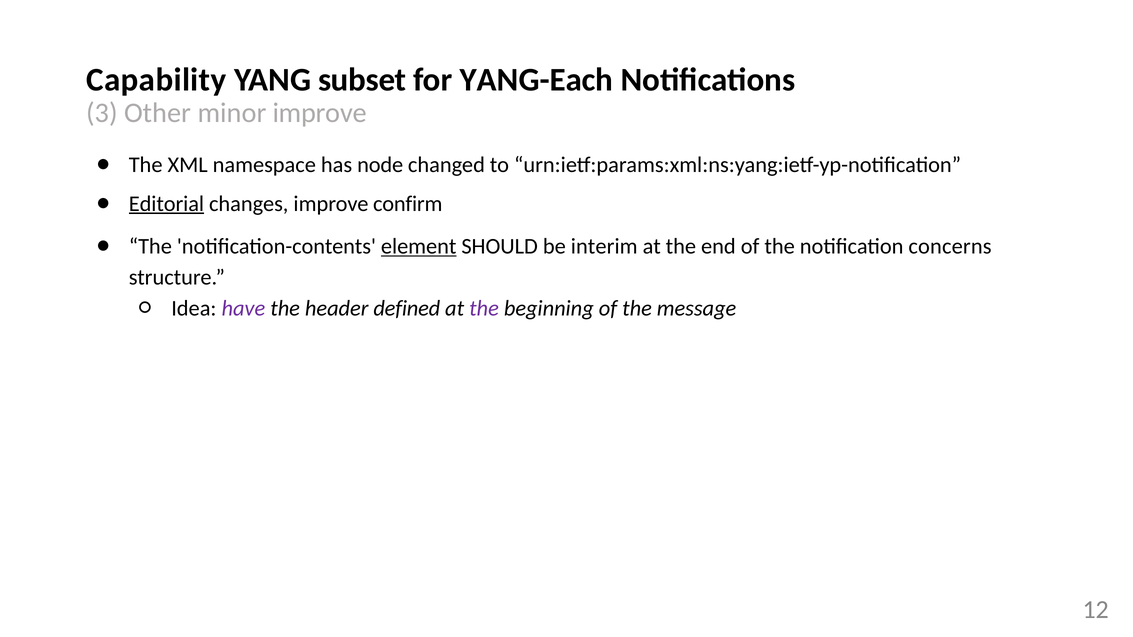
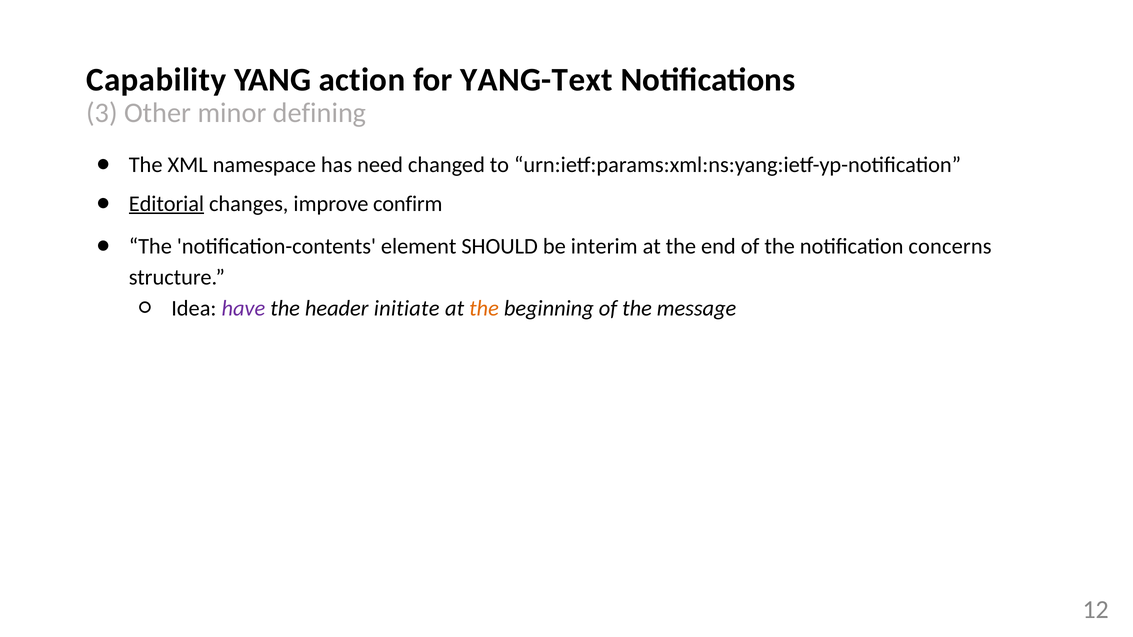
subset: subset -> action (362, 80)
YANG-Each: YANG-Each -> YANG-Text (536, 80)
minor improve: improve -> defining (319, 113)
node: node -> need (380, 165)
element underline: present -> none (419, 246)
defined: defined -> initiate (407, 308)
the colour: purple -> orange (484, 308)
